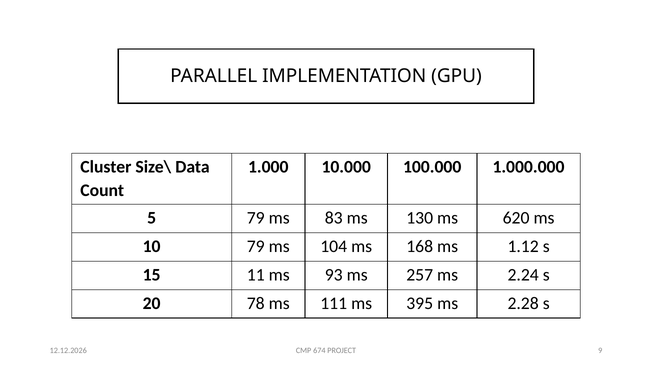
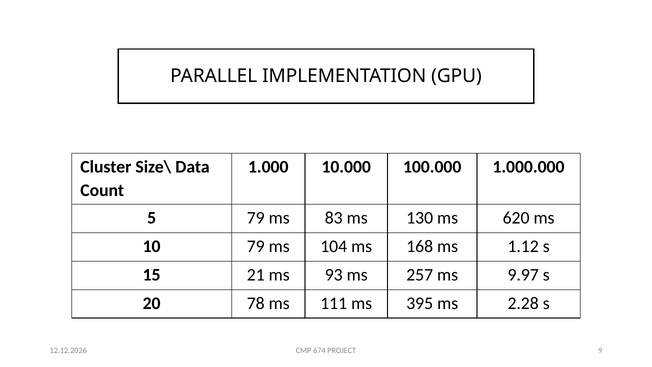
11: 11 -> 21 (256, 275)
2.24: 2.24 -> 9.97 (523, 275)
